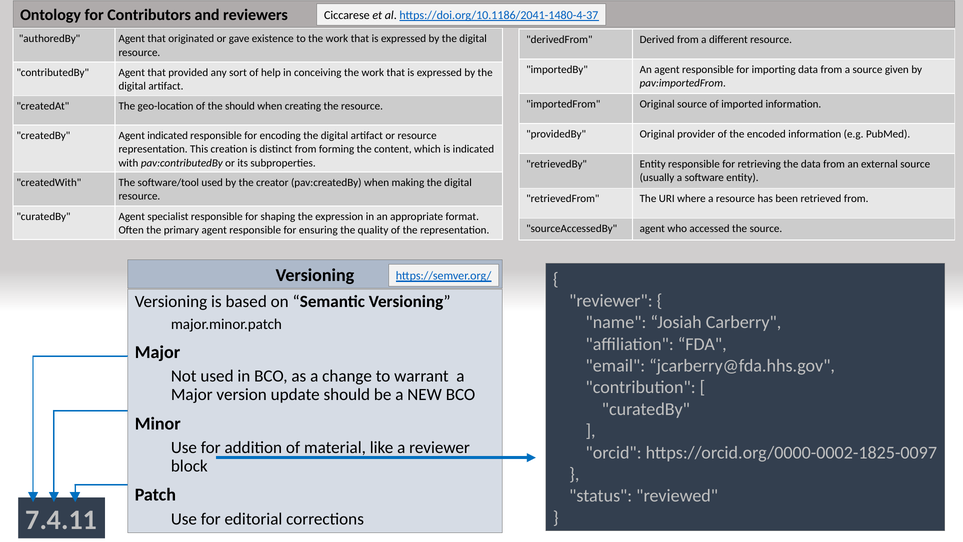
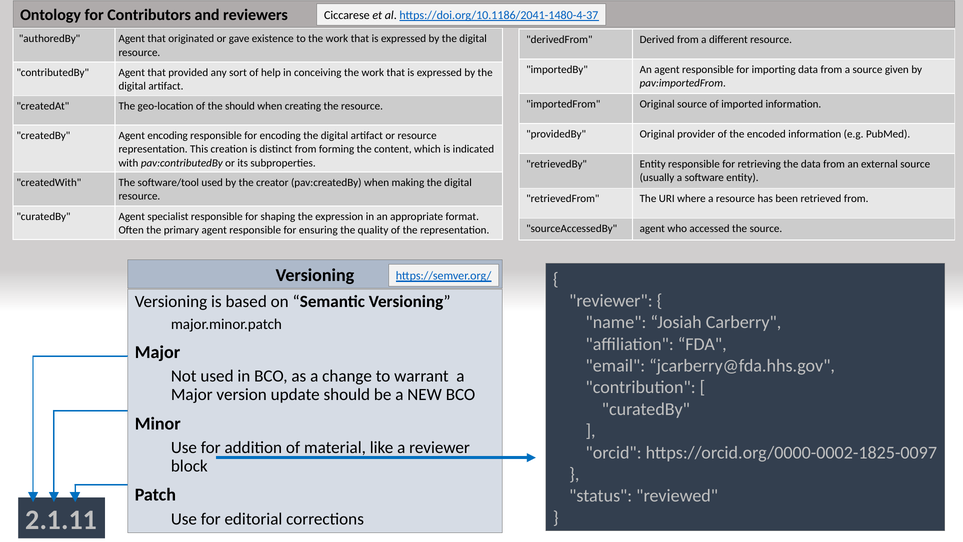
Agent indicated: indicated -> encoding (168, 136)
7.4.11: 7.4.11 -> 2.1.11 (61, 520)
